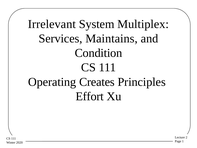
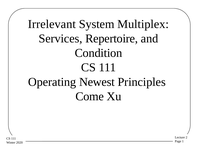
Maintains: Maintains -> Repertoire (112, 38)
Creates: Creates -> Newest (97, 82)
Effort: Effort -> Come (90, 96)
